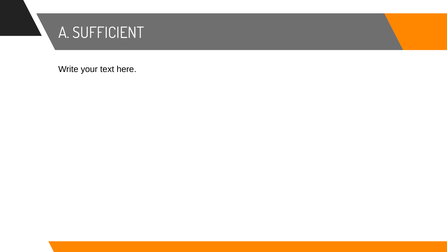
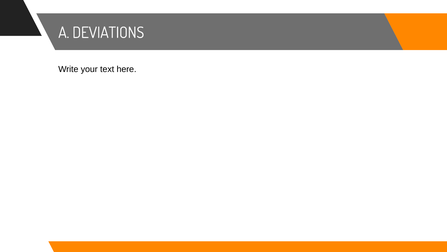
SUFFICIENT: SUFFICIENT -> DEVIATIONS (108, 33)
